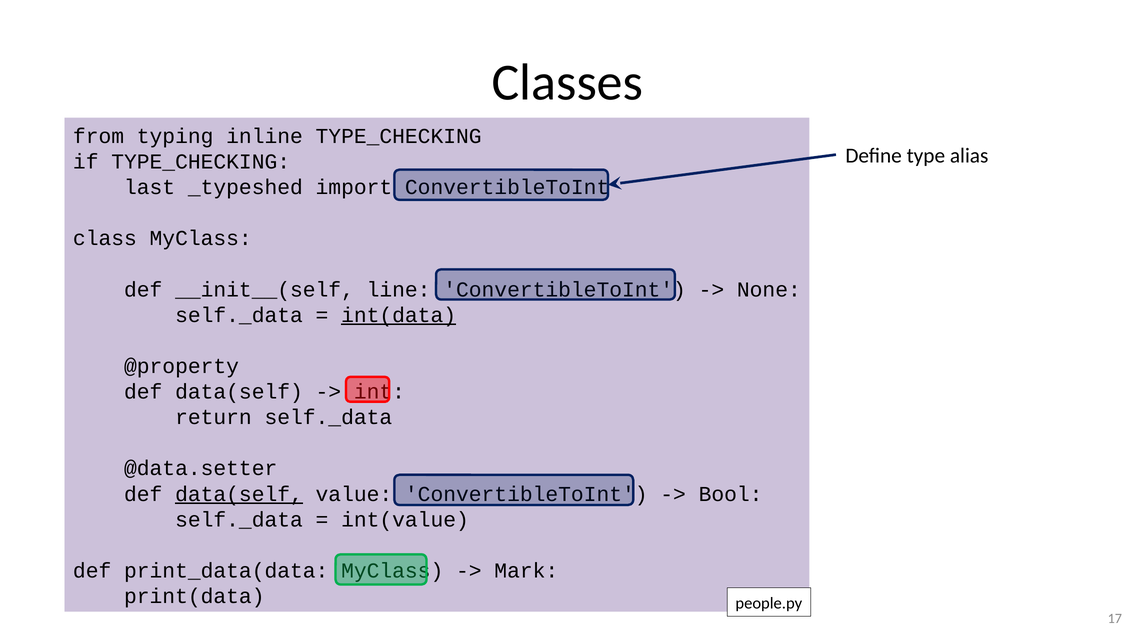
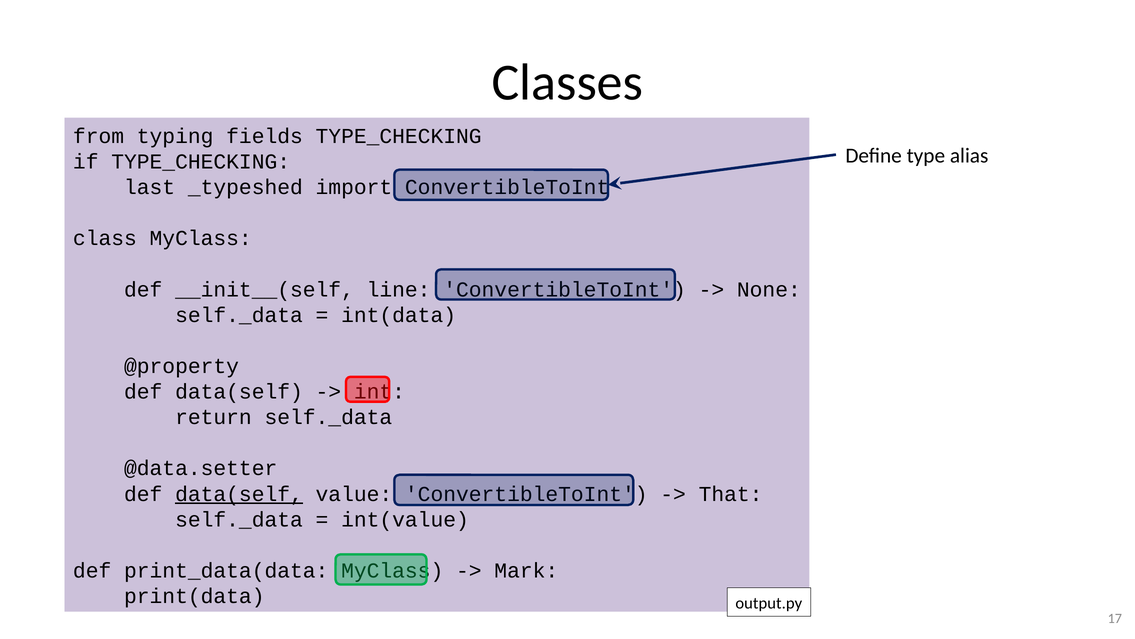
inline: inline -> fields (265, 136)
int(data underline: present -> none (399, 315)
Bool: Bool -> That (731, 494)
people.py: people.py -> output.py (769, 603)
